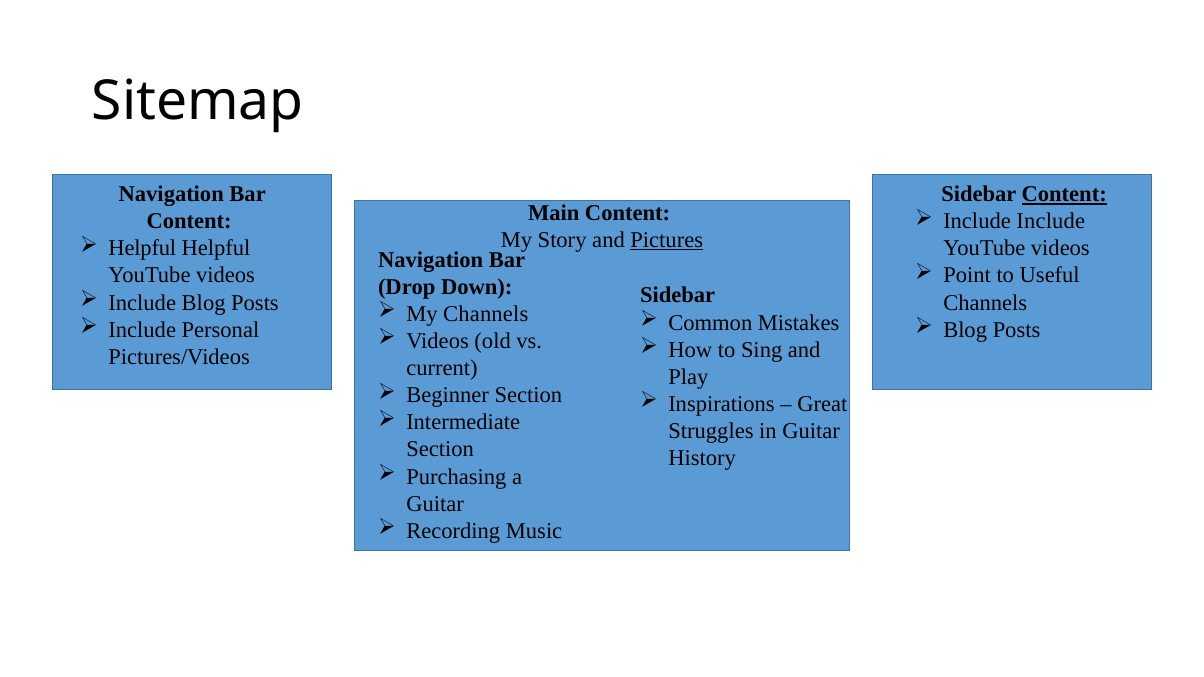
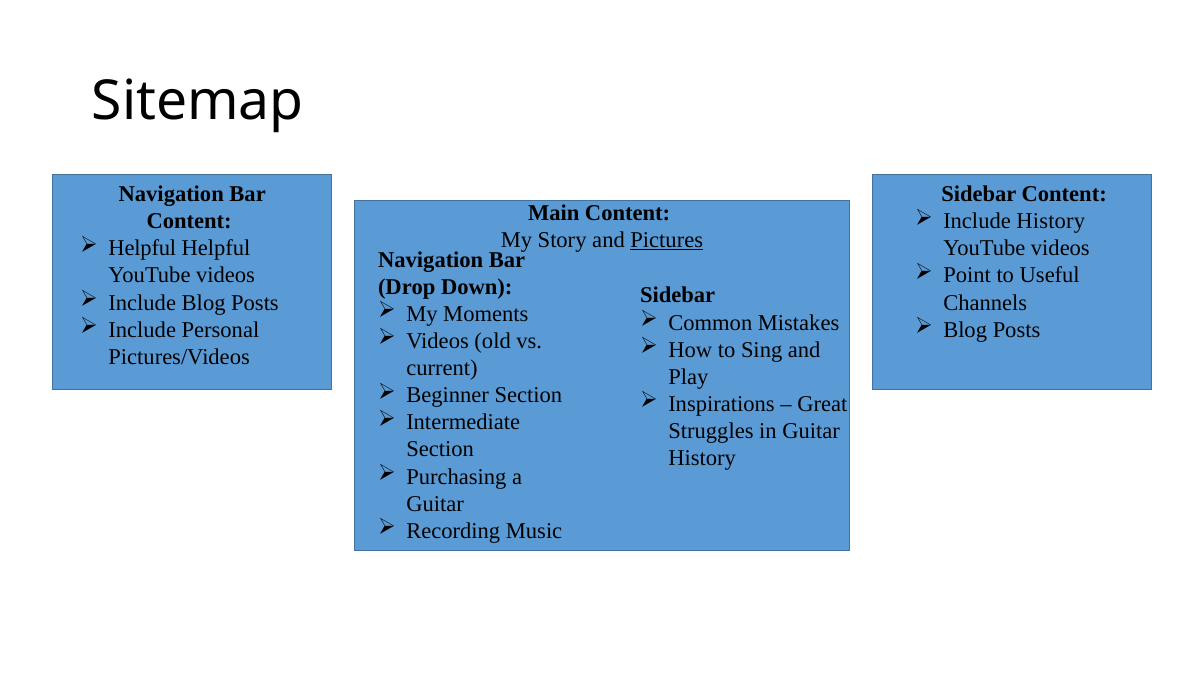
Content underline: present -> none (1064, 194)
Include Include: Include -> History (1051, 221)
My Channels: Channels -> Moments (486, 314)
